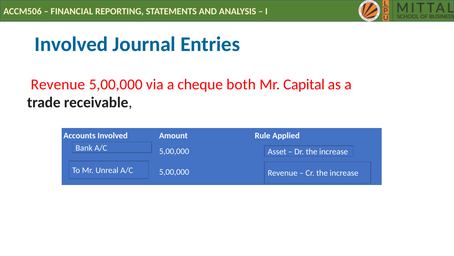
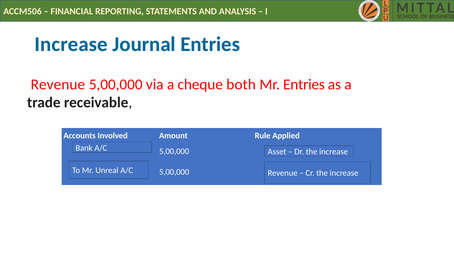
Involved: Involved -> Increase (71, 44)
Mr Capital: Capital -> Entries (304, 84)
